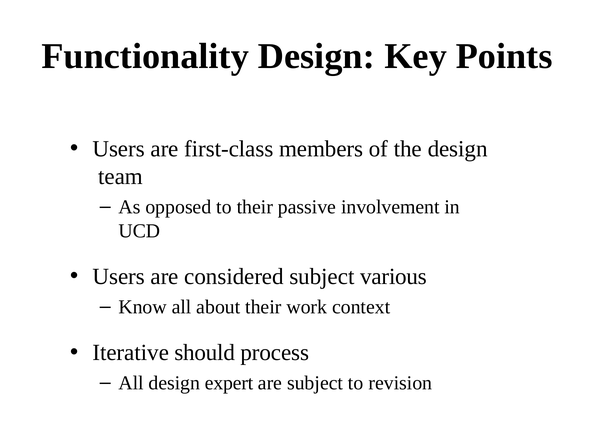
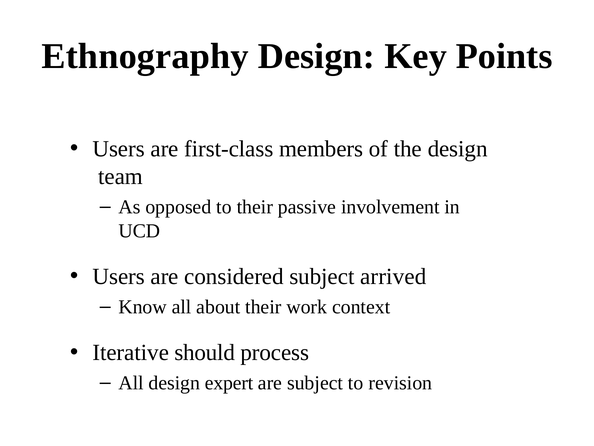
Functionality: Functionality -> Ethnography (145, 56)
various: various -> arrived (393, 276)
